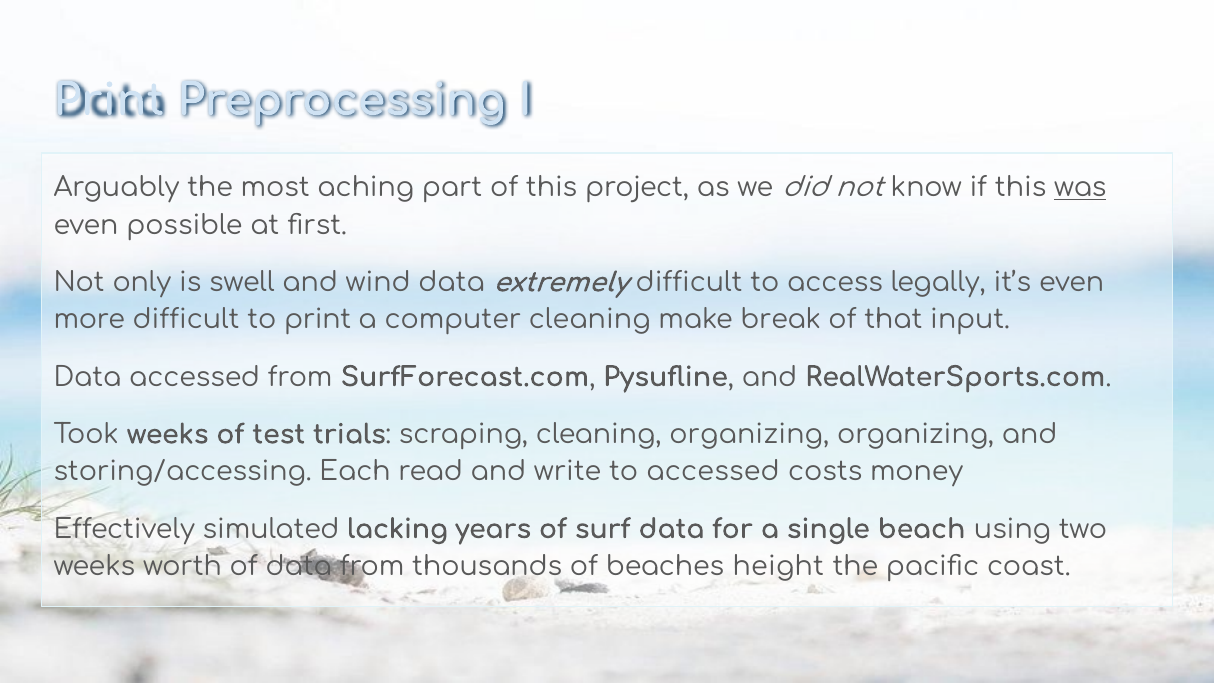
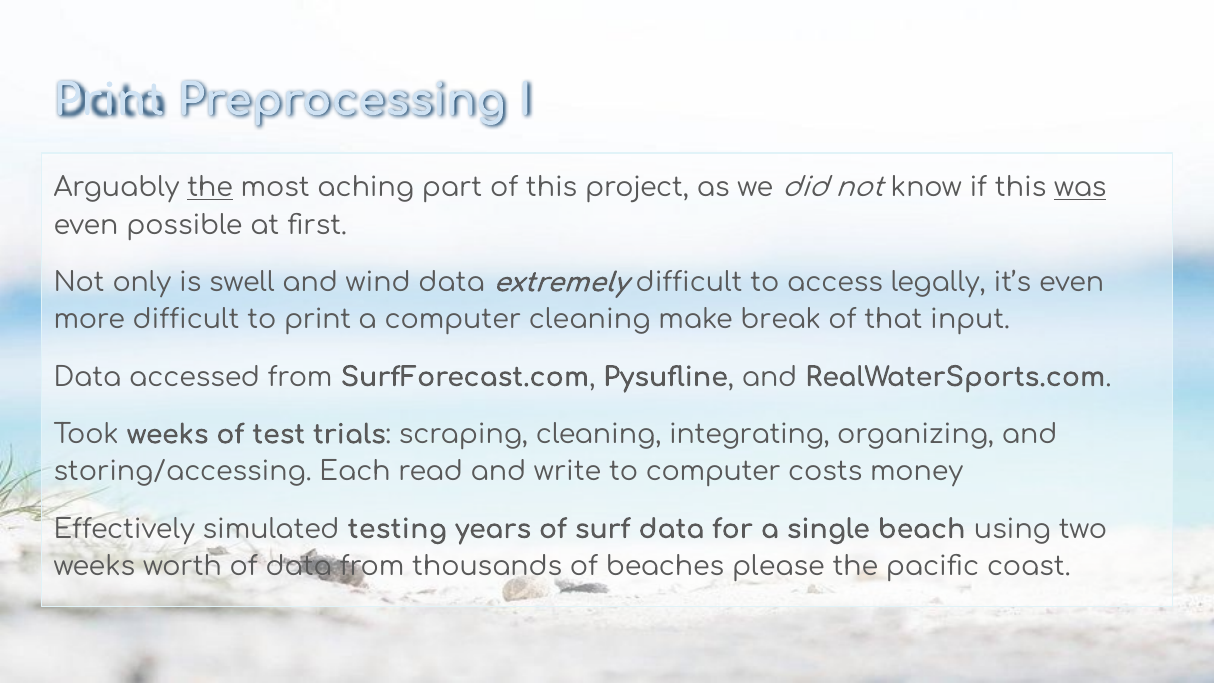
the underline: none -> present (210, 188)
cleaning organizing: organizing -> integrating (749, 435)
to accessed: accessed -> computer (713, 472)
lacking: lacking -> testing (397, 529)
height: height -> please (778, 566)
